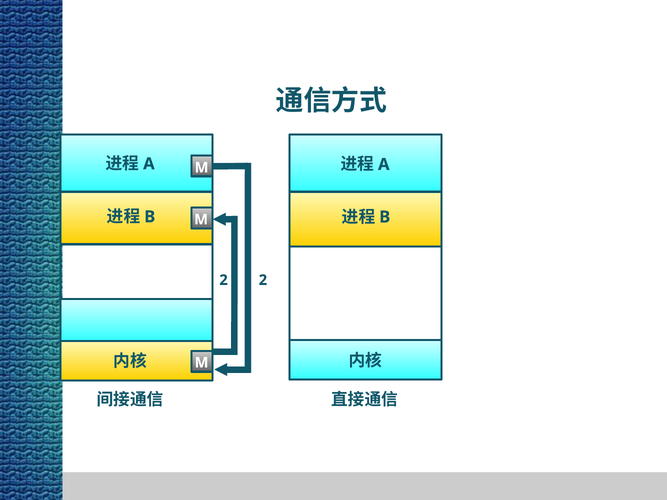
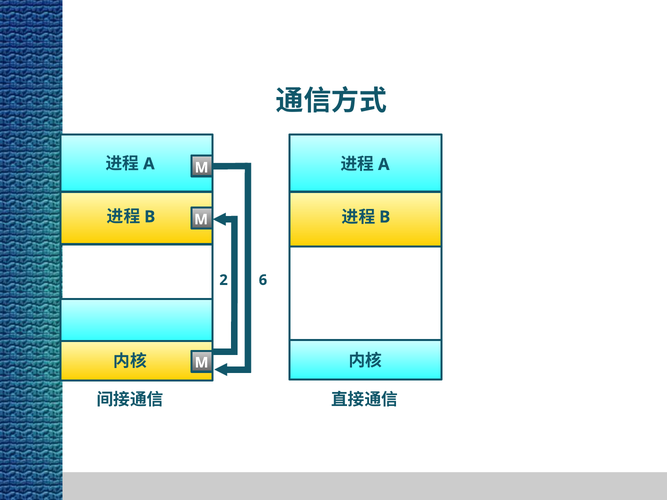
2 2: 2 -> 6 (263, 280)
